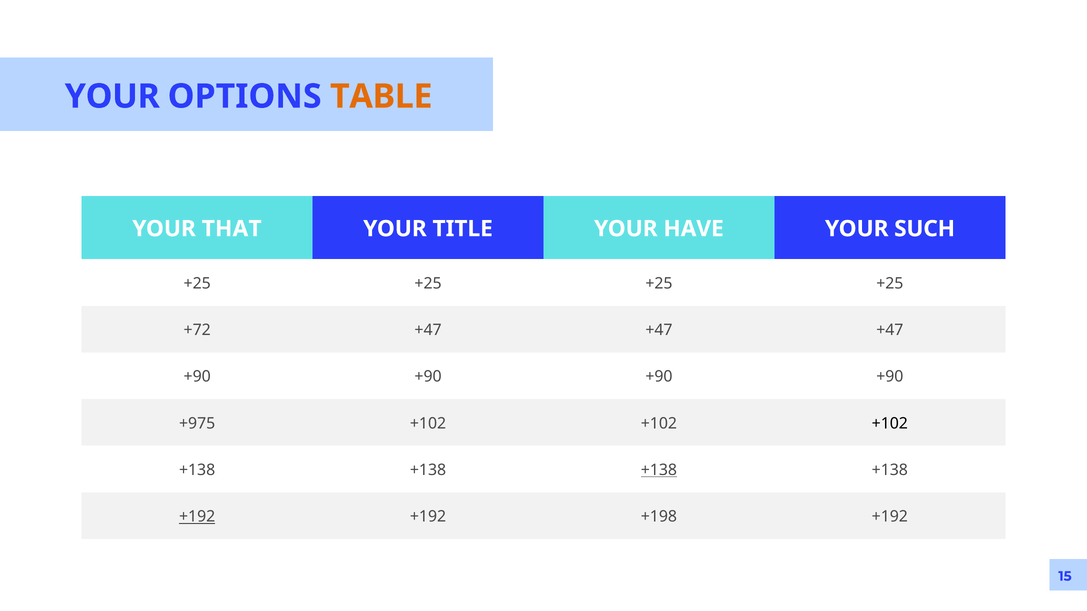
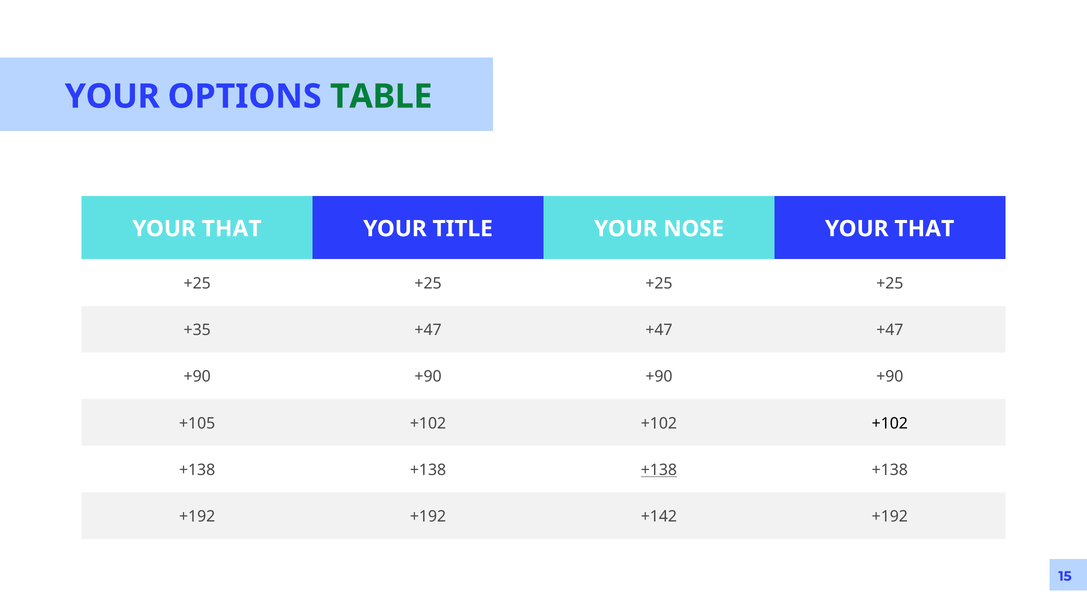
TABLE colour: orange -> green (381, 97)
HAVE: HAVE -> NOSE (694, 229)
SUCH: SUCH -> THAT (924, 229)
+72: +72 -> +35 (197, 330)
+975: +975 -> +105 (197, 424)
+192 underline: present -> none (197, 517)
+198: +198 -> +142 (659, 517)
